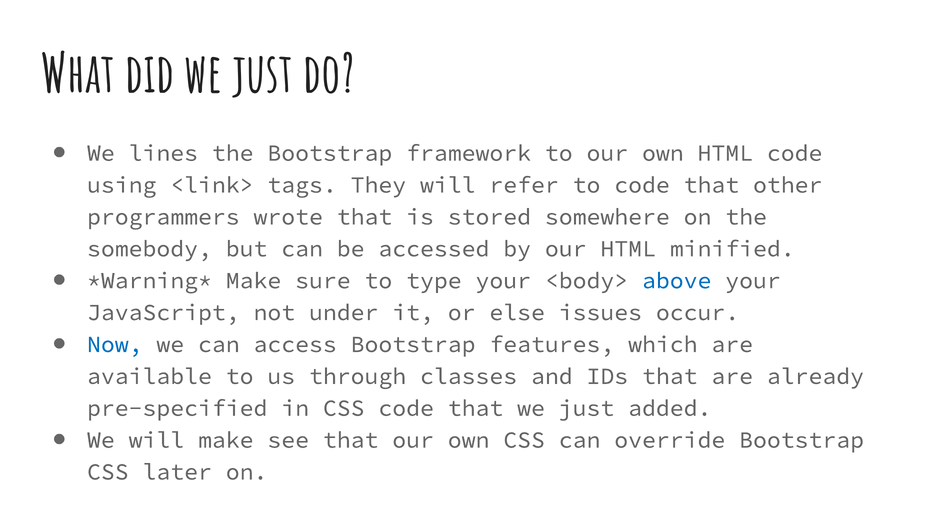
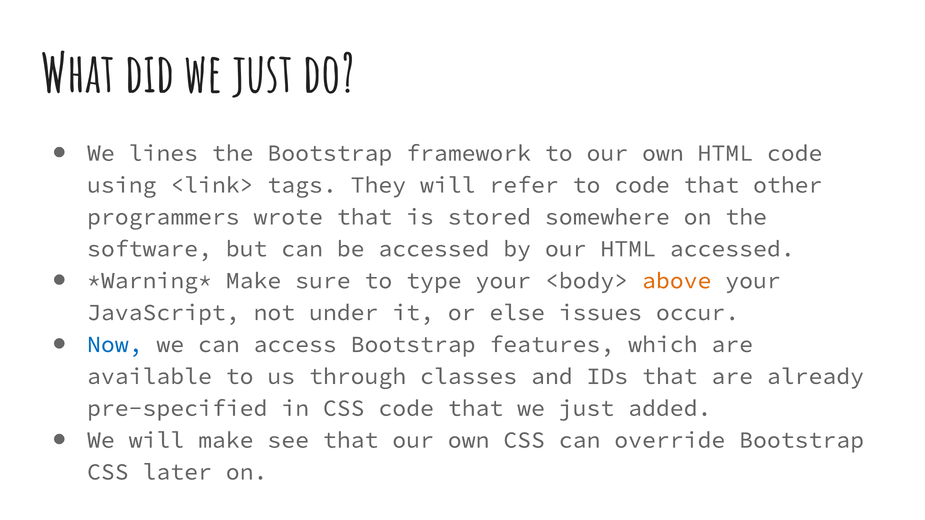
somebody: somebody -> software (149, 249)
HTML minified: minified -> accessed (732, 249)
above colour: blue -> orange (677, 281)
